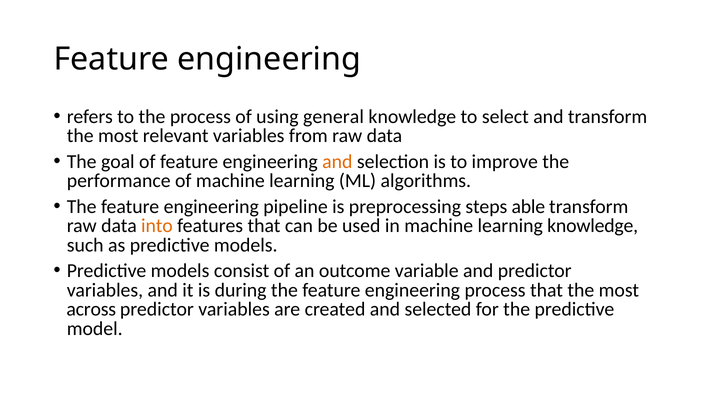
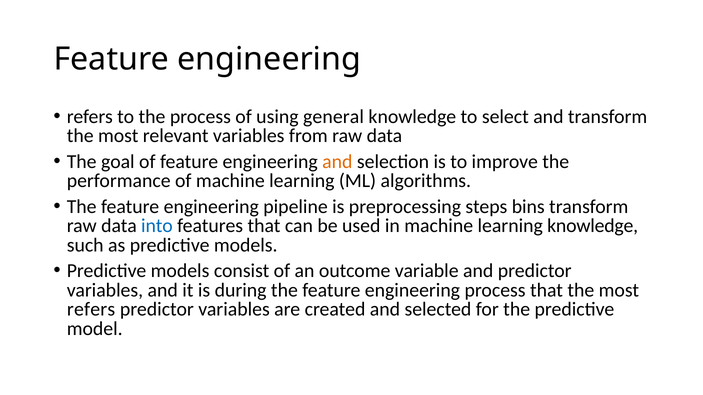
able: able -> bins (528, 207)
into colour: orange -> blue (157, 226)
across: across -> refers (91, 310)
